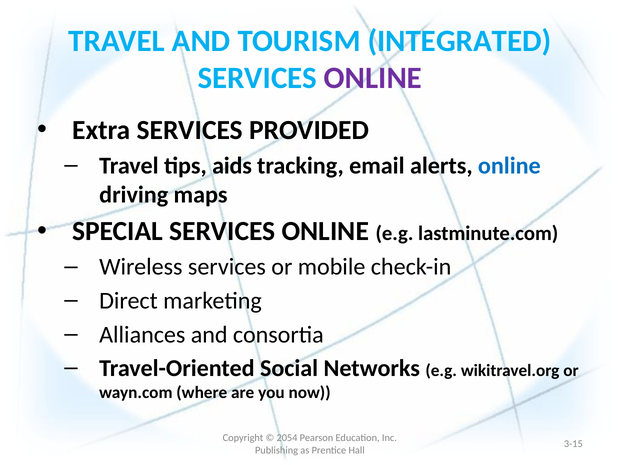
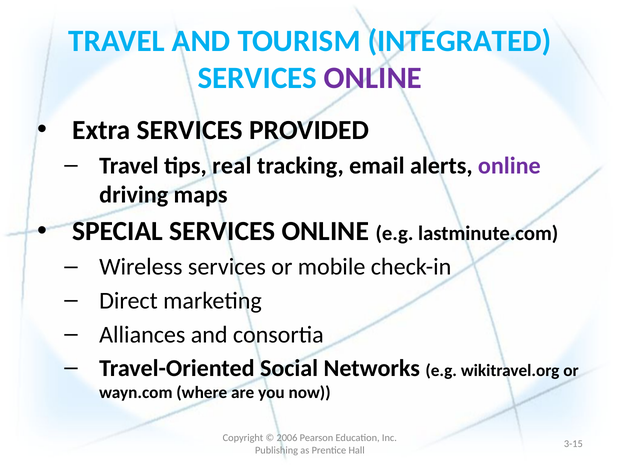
aids: aids -> real (232, 166)
online colour: blue -> purple (509, 166)
2054: 2054 -> 2006 (287, 438)
